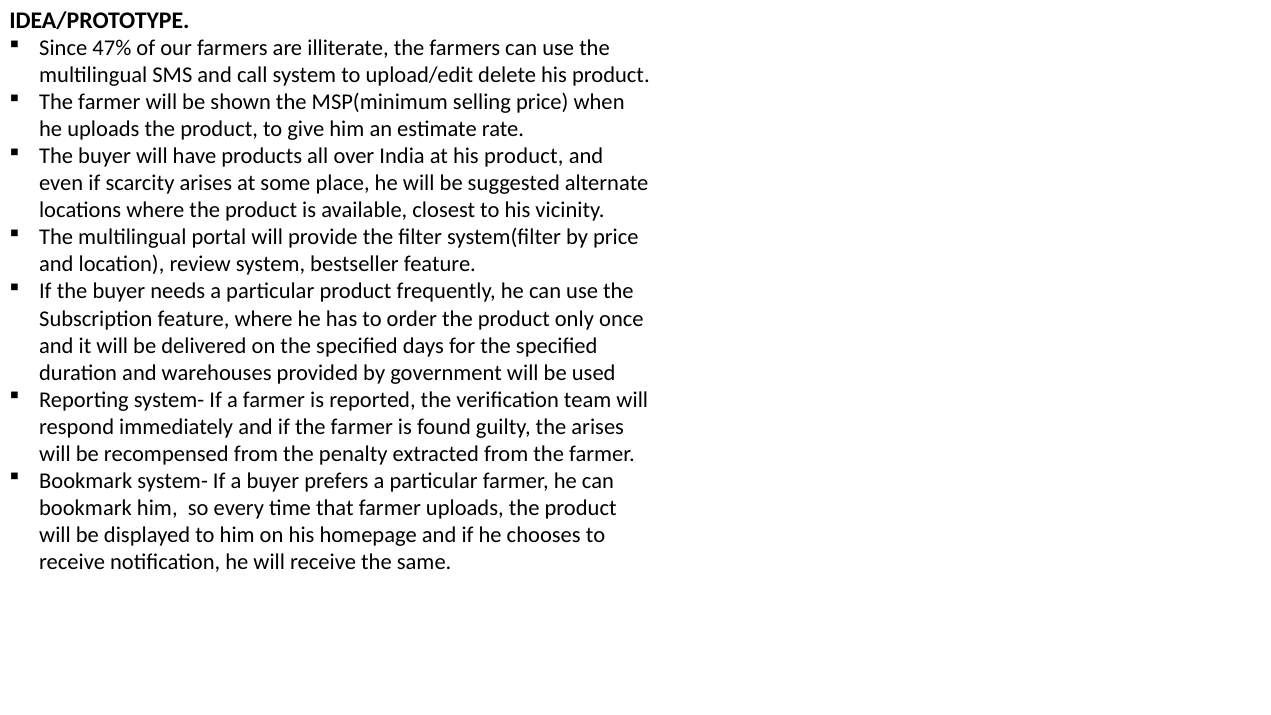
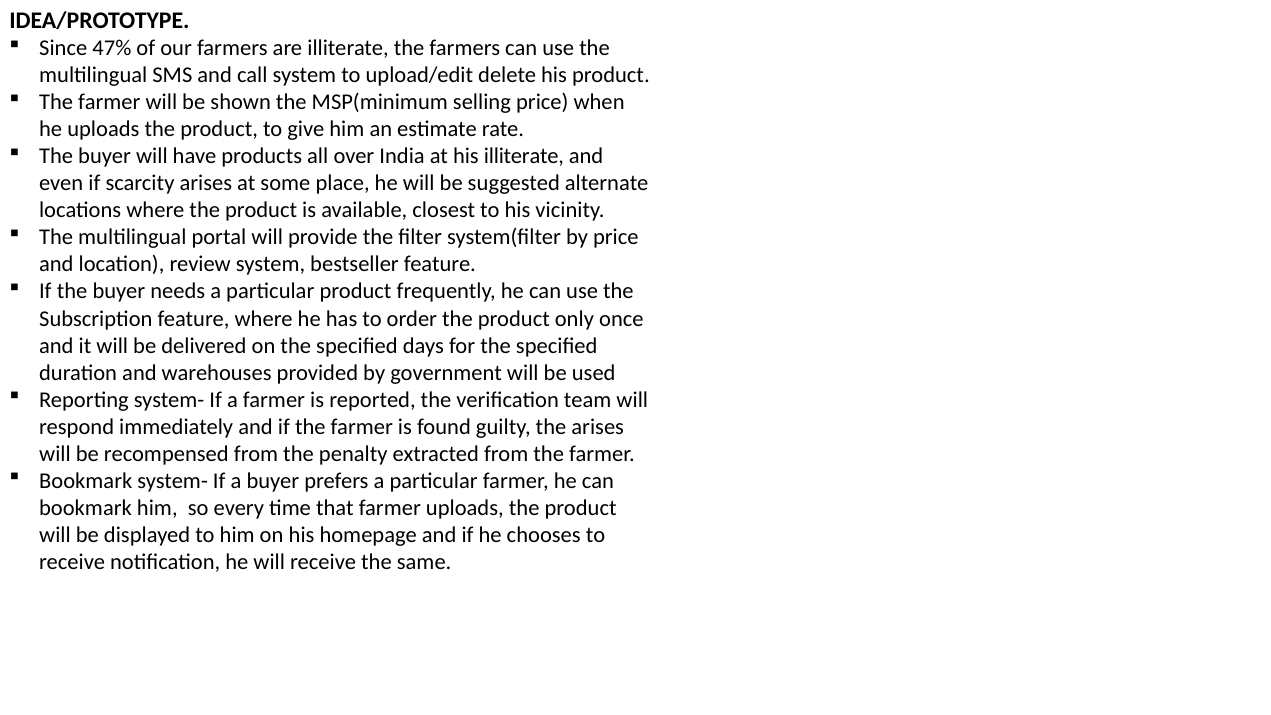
at his product: product -> illiterate (524, 156)
